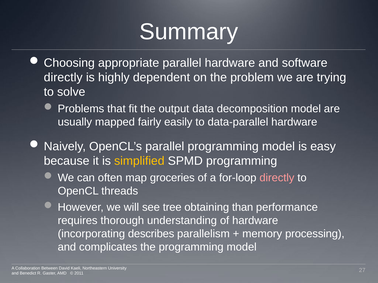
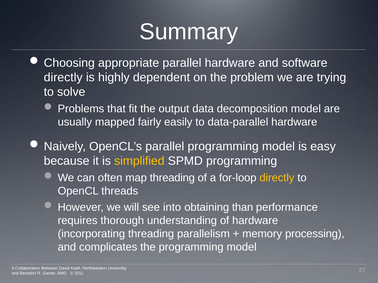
map groceries: groceries -> threading (172, 178)
directly colour: pink -> yellow (277, 178)
tree: tree -> into (172, 208)
incorporating describes: describes -> threading (151, 234)
